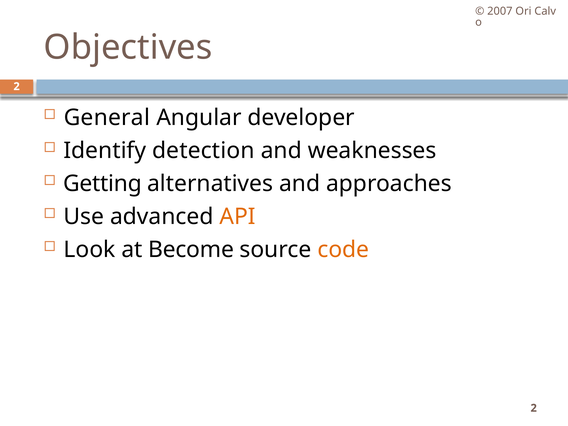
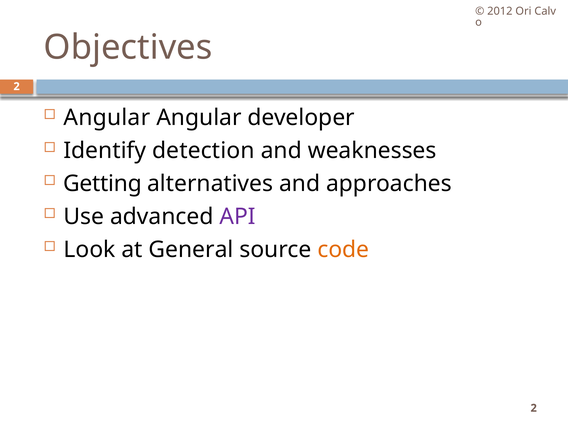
2007: 2007 -> 2012 (500, 11)
General: General -> Angular (107, 118)
API colour: orange -> purple (238, 217)
Become: Become -> General (191, 250)
